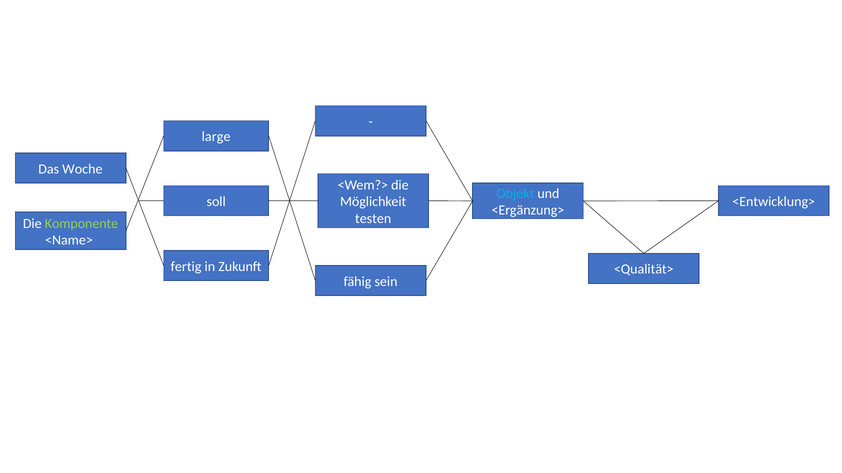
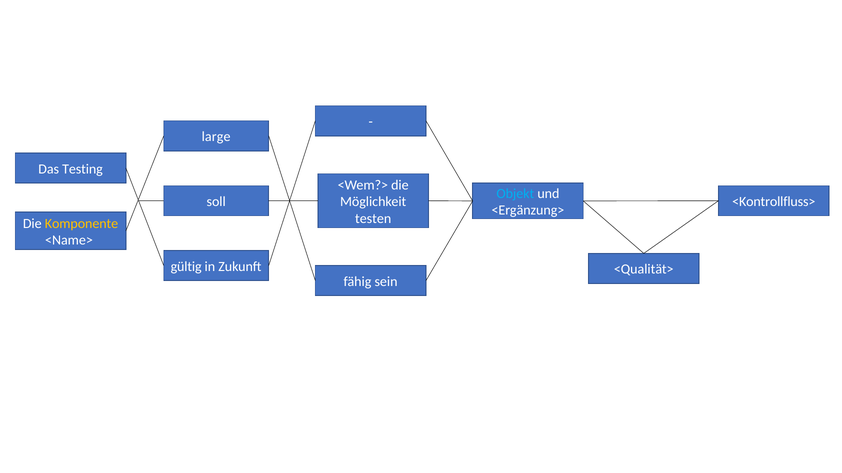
Woche: Woche -> Testing (82, 169)
<Entwicklung>: <Entwicklung> -> <Kontrollfluss> (774, 202)
Komponente colour: light green -> yellow (81, 224)
fertig: fertig -> gültig (186, 267)
